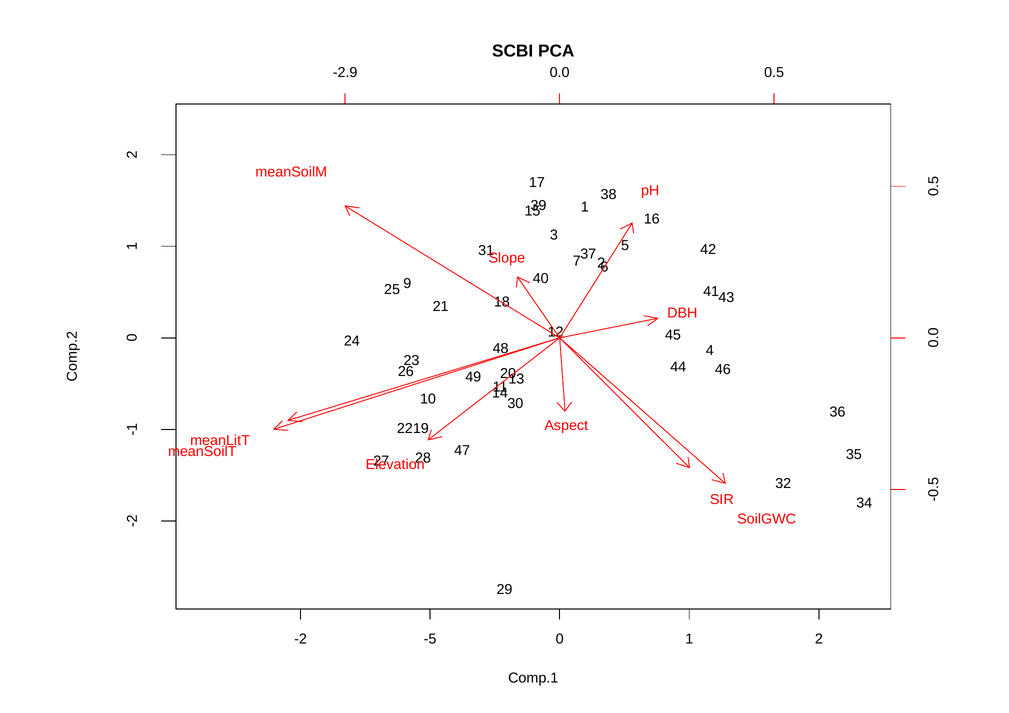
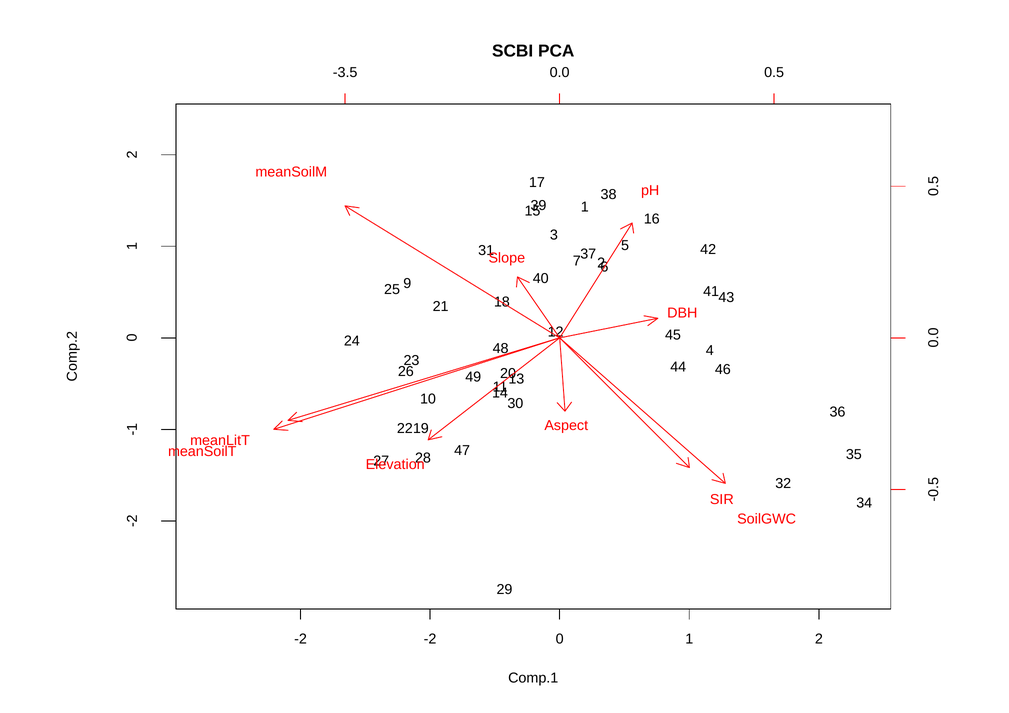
-2.9: -2.9 -> -3.5 (345, 73)
-2 -5: -5 -> -2 (430, 639)
